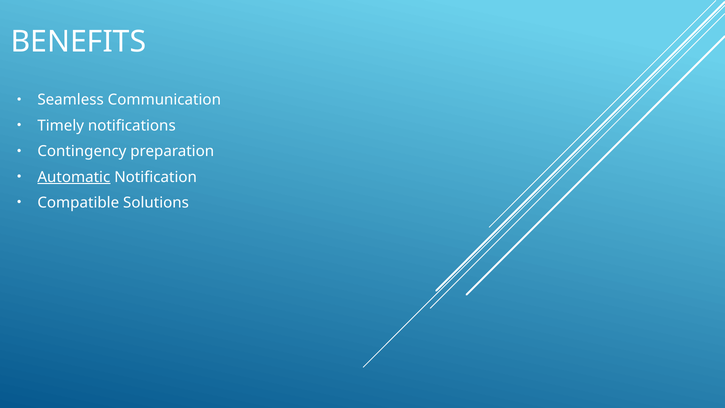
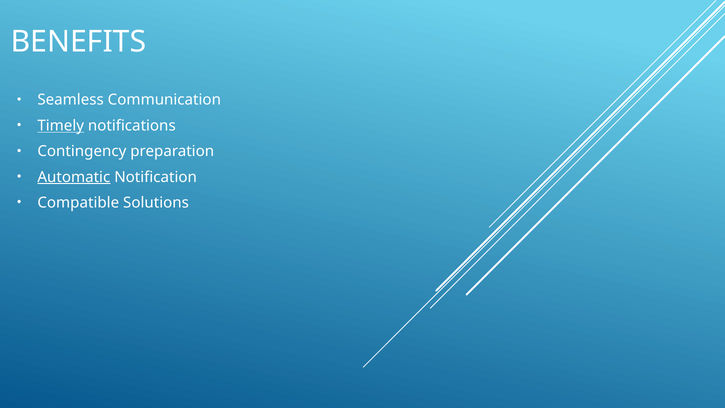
Timely underline: none -> present (61, 126)
